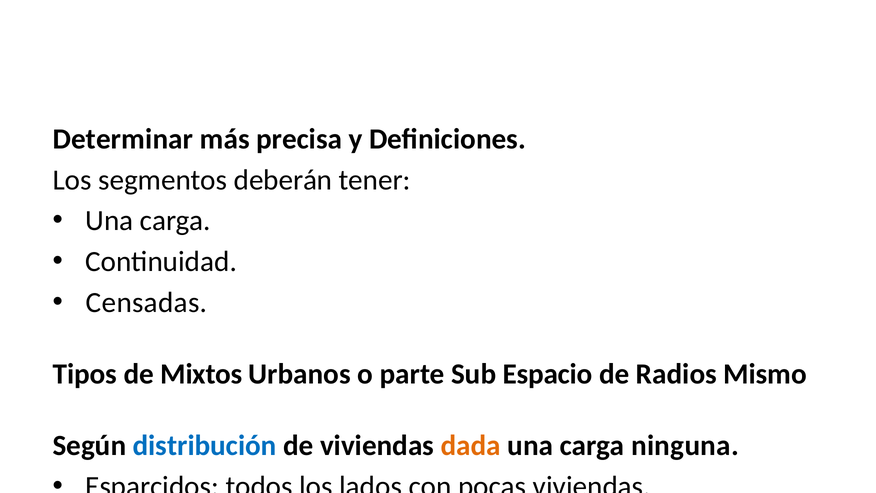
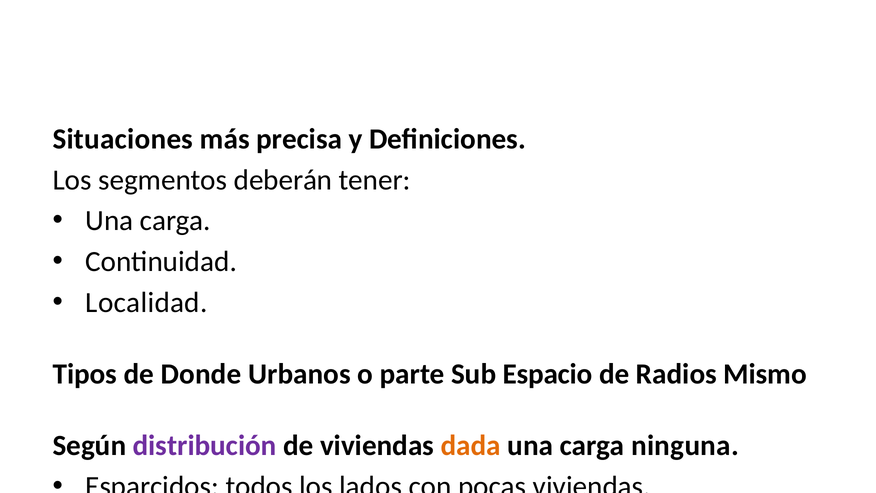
Determinar: Determinar -> Situaciones (123, 139)
Censadas: Censadas -> Localidad (146, 302)
Mixtos: Mixtos -> Donde (201, 374)
distribución colour: blue -> purple (205, 445)
